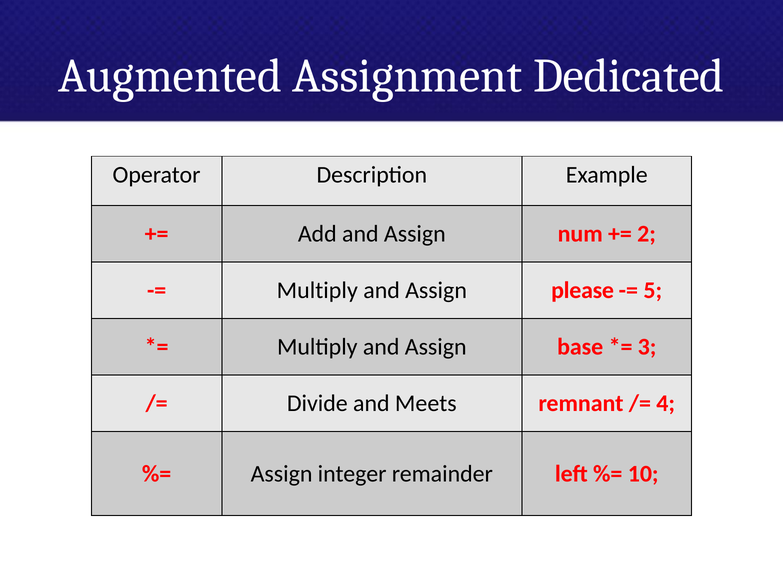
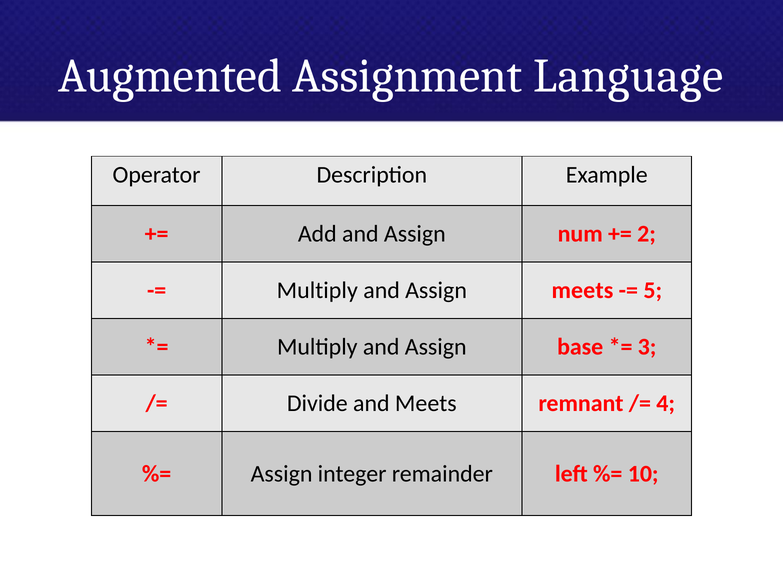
Dedicated: Dedicated -> Language (628, 76)
Assign please: please -> meets (582, 291)
